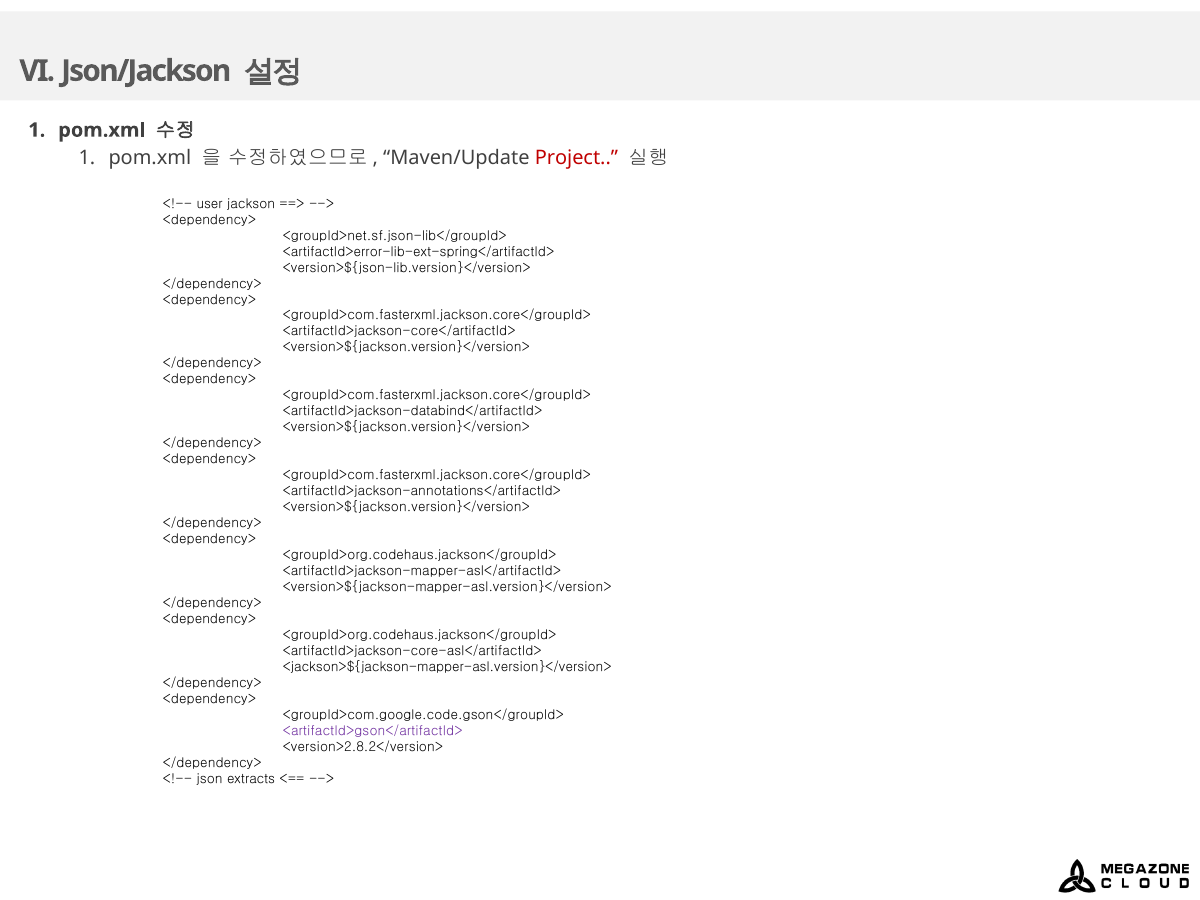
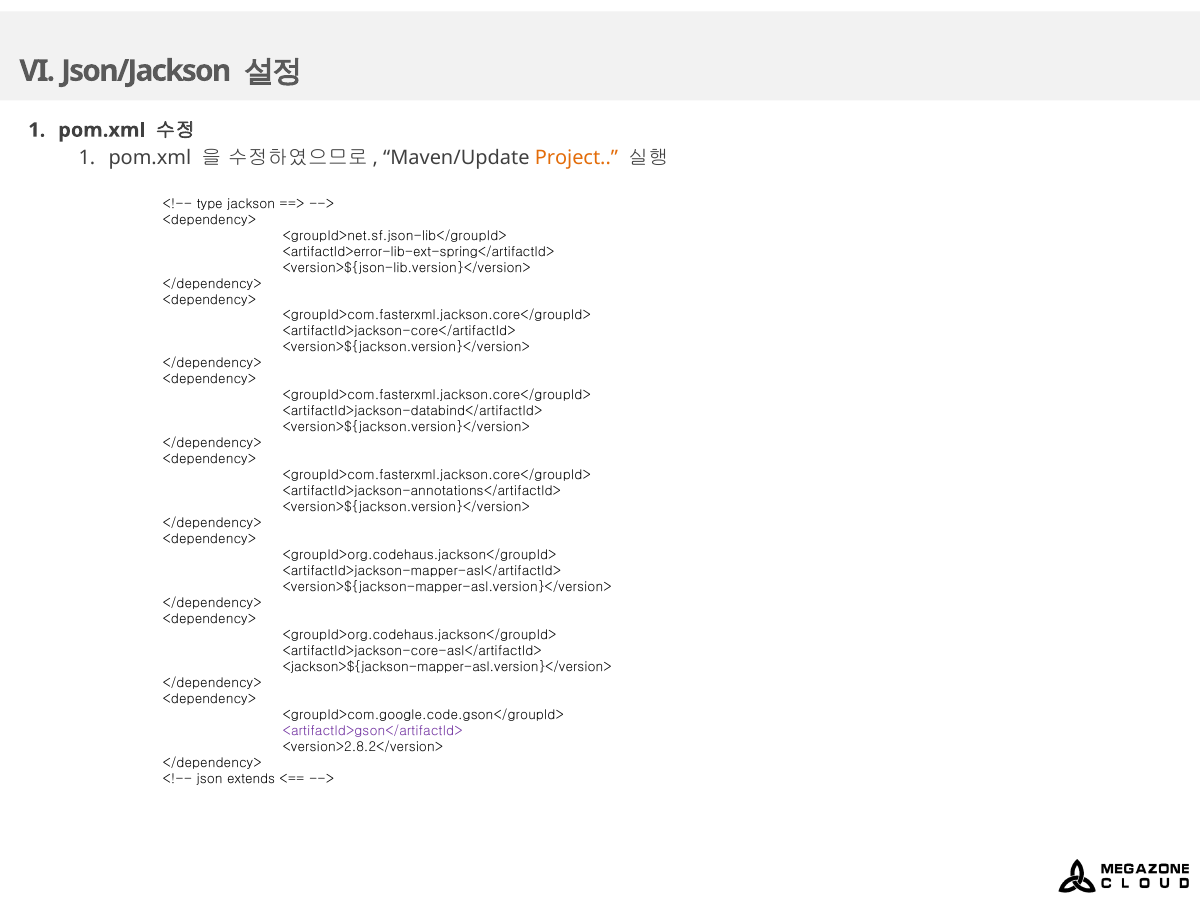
Project colour: red -> orange (576, 158)
user: user -> type (210, 204)
extracts: extracts -> extends (251, 779)
